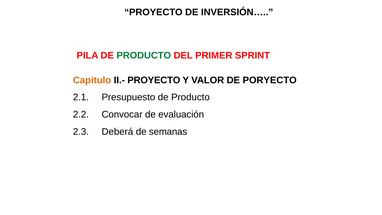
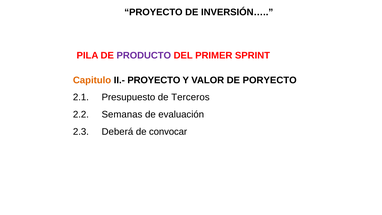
PRODUCTO colour: green -> purple (144, 56)
Presupuesto de Producto: Producto -> Terceros (190, 97)
Convocar: Convocar -> Semanas (122, 114)
semanas: semanas -> convocar (168, 132)
